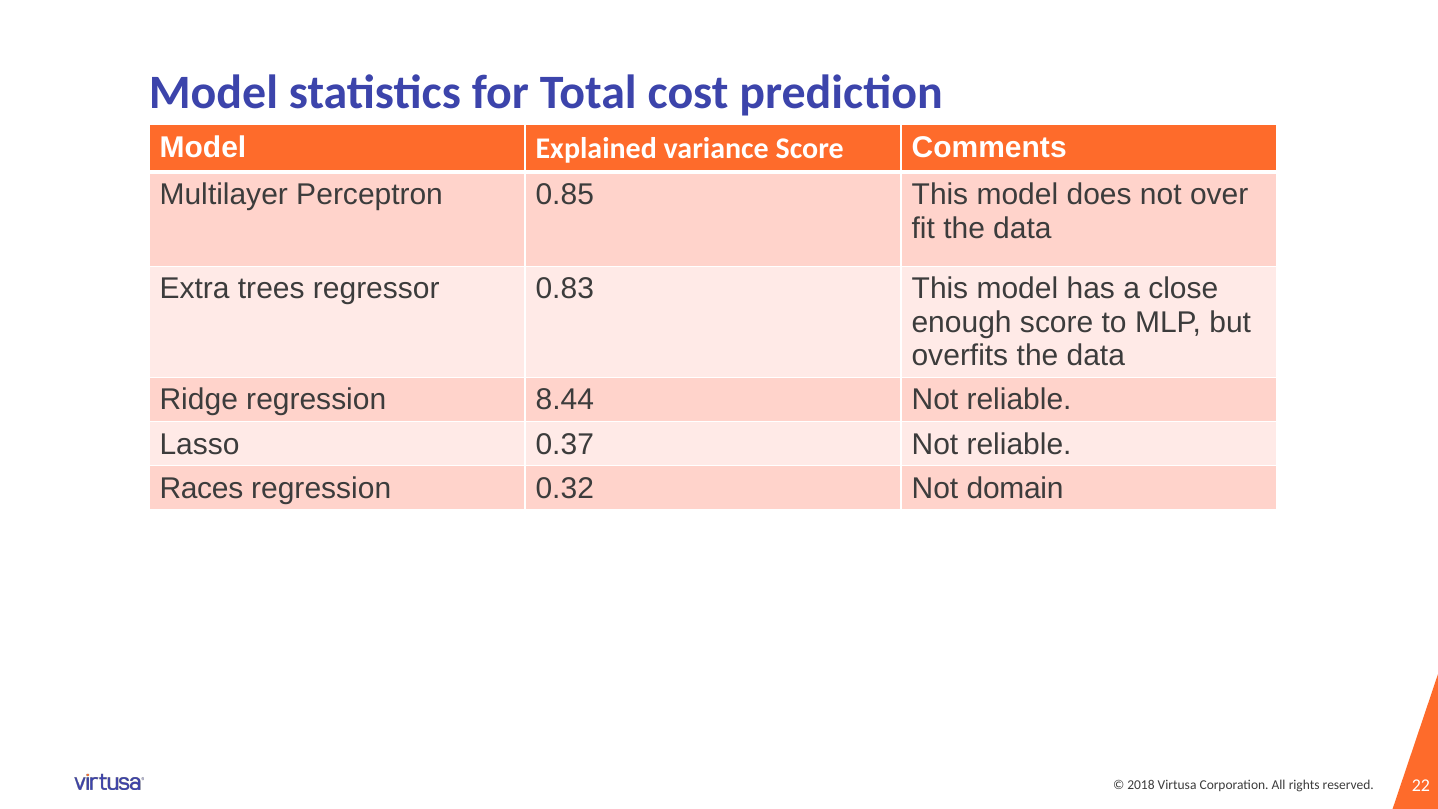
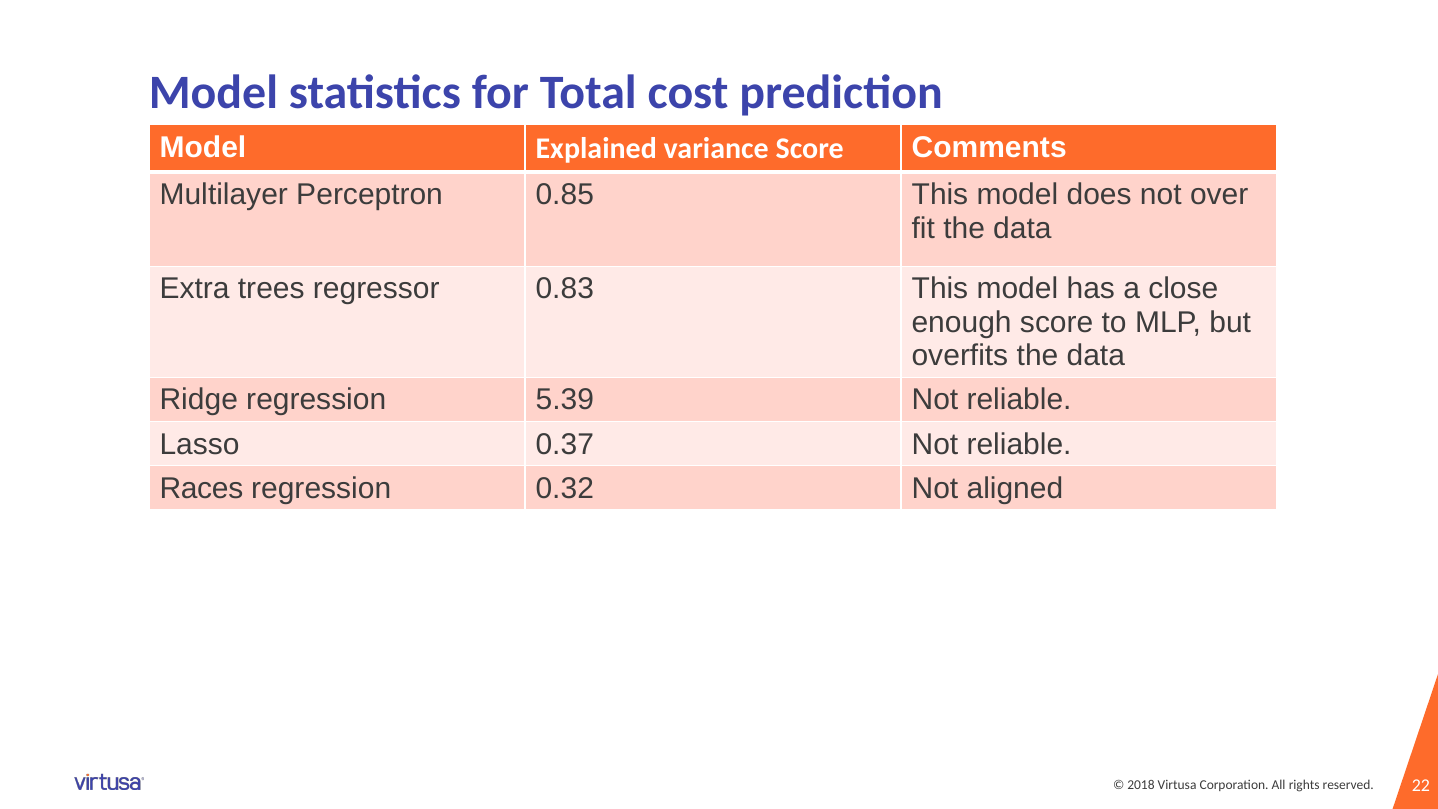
8.44: 8.44 -> 5.39 (565, 400)
domain: domain -> aligned (1015, 488)
